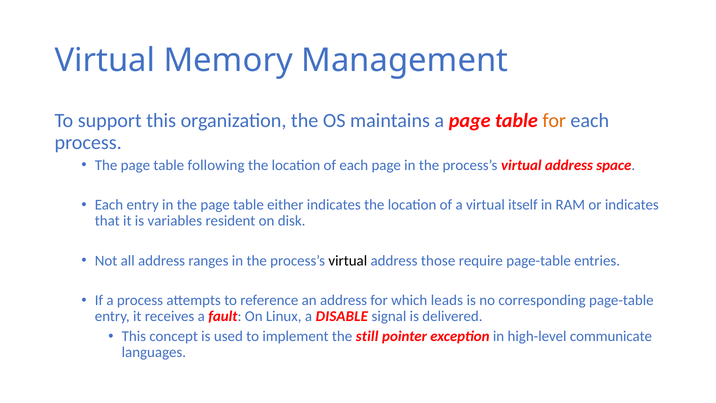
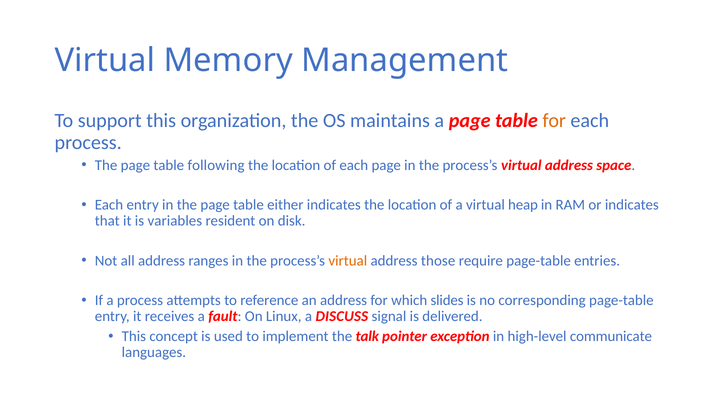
itself: itself -> heap (523, 205)
virtual colour: black -> orange (348, 261)
leads: leads -> slides (447, 300)
DISABLE: DISABLE -> DISCUSS (342, 316)
still: still -> talk (367, 336)
